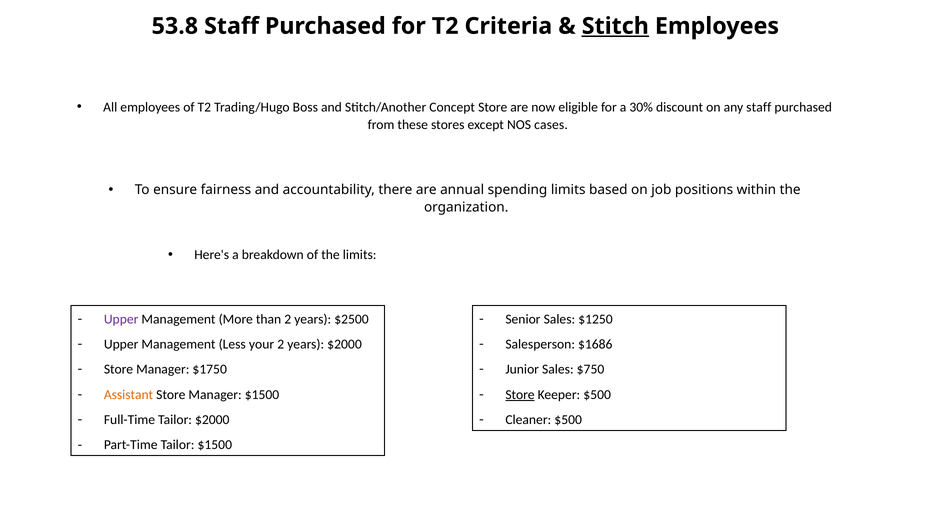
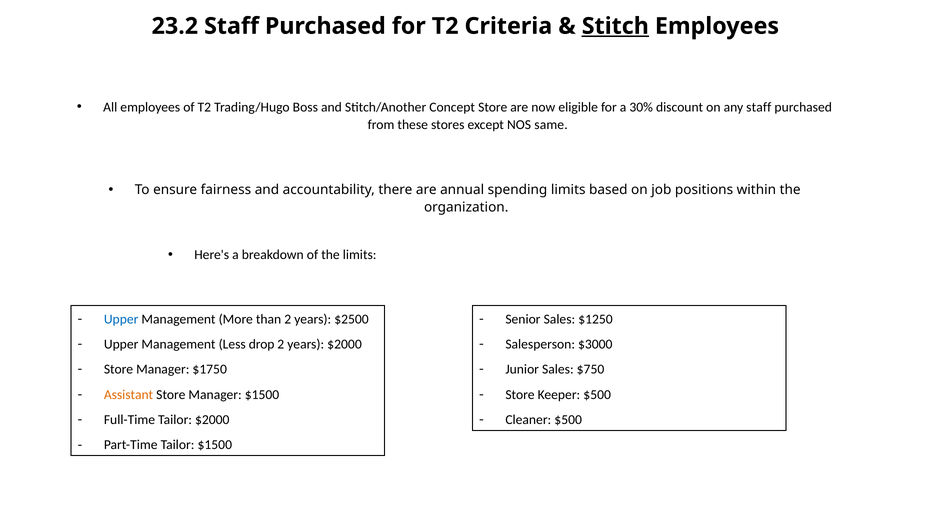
53.8: 53.8 -> 23.2 (175, 26)
cases: cases -> same (551, 125)
Upper colour: purple -> blue (121, 319)
your: your -> drop (262, 344)
$1686: $1686 -> $3000 (595, 344)
Store underline: present -> none (520, 394)
